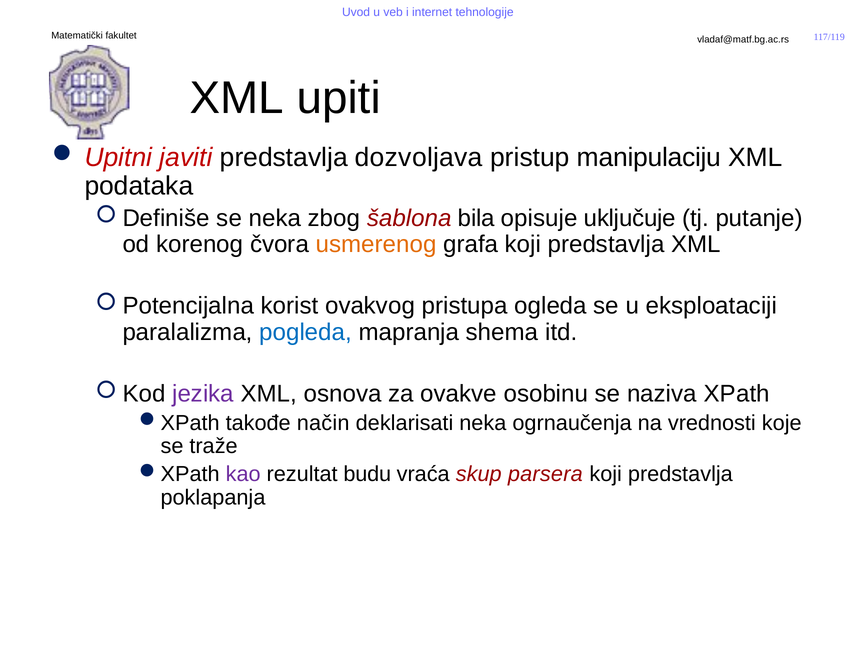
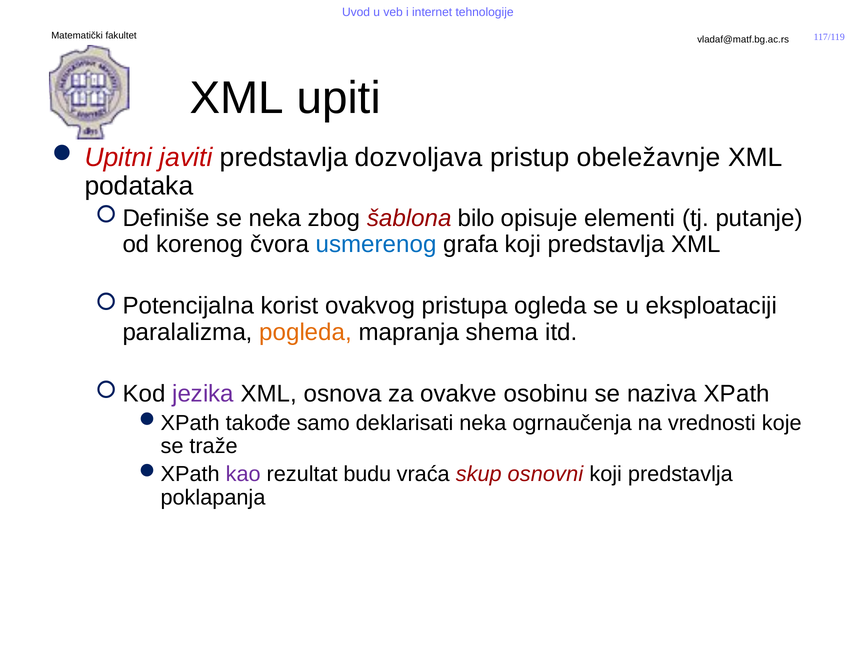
manipulaciju: manipulaciju -> obeležavnje (649, 157)
bila: bila -> bilo (476, 218)
uključuje: uključuje -> elementi (630, 218)
usmerenog colour: orange -> blue (376, 244)
pogleda colour: blue -> orange (306, 332)
način: način -> samo (323, 423)
parsera: parsera -> osnovni (545, 474)
